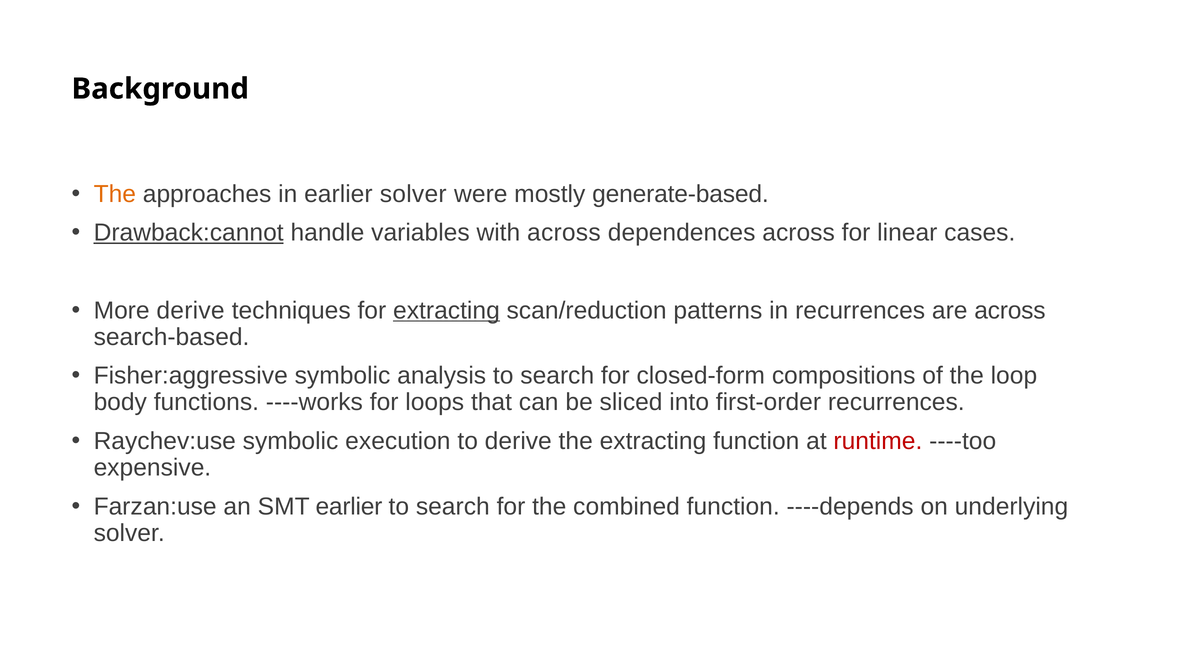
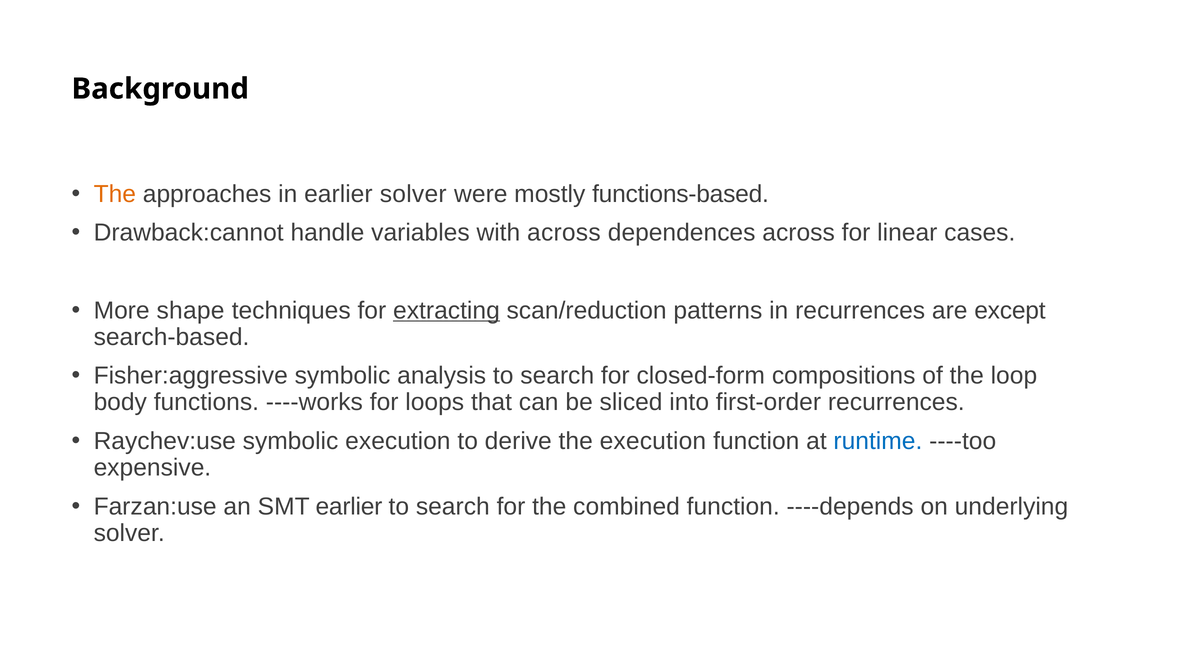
generate-based: generate-based -> functions-based (681, 194)
Drawback:cannot underline: present -> none (189, 233)
More derive: derive -> shape (191, 311)
are across: across -> except (1010, 311)
the extracting: extracting -> execution (653, 442)
runtime colour: red -> blue (878, 442)
